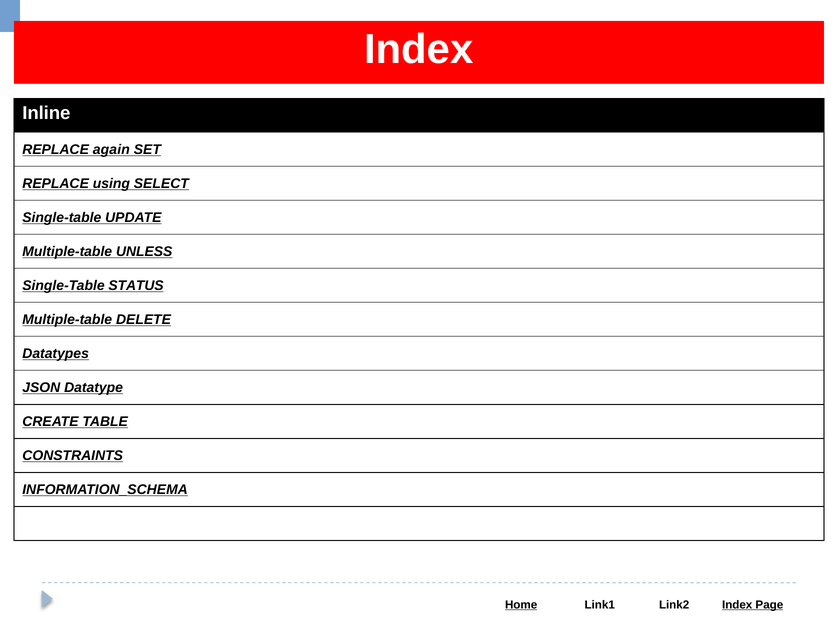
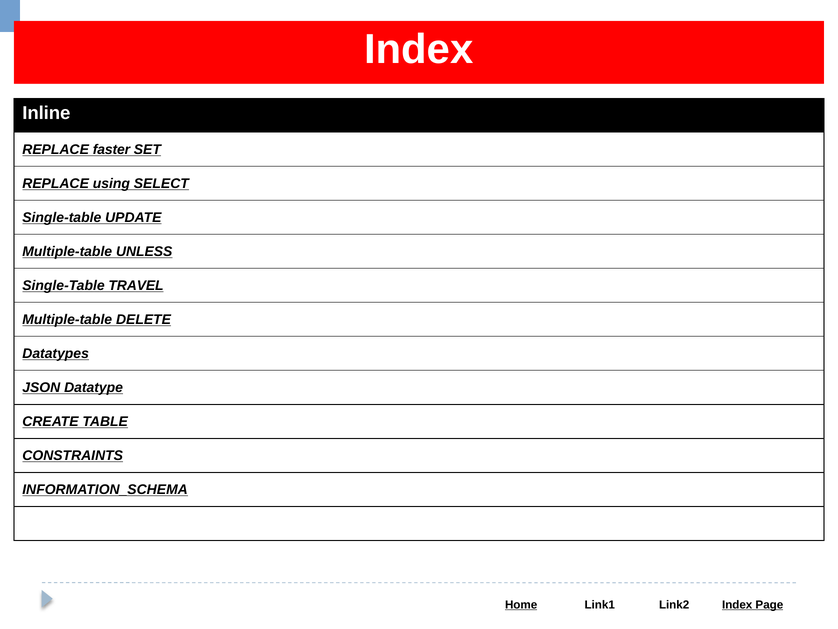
again: again -> faster (111, 149)
STATUS: STATUS -> TRAVEL (136, 285)
